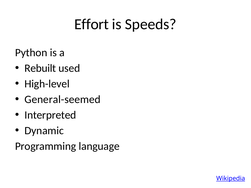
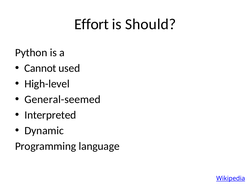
Speeds: Speeds -> Should (151, 24)
Rebuilt: Rebuilt -> Cannot (40, 68)
